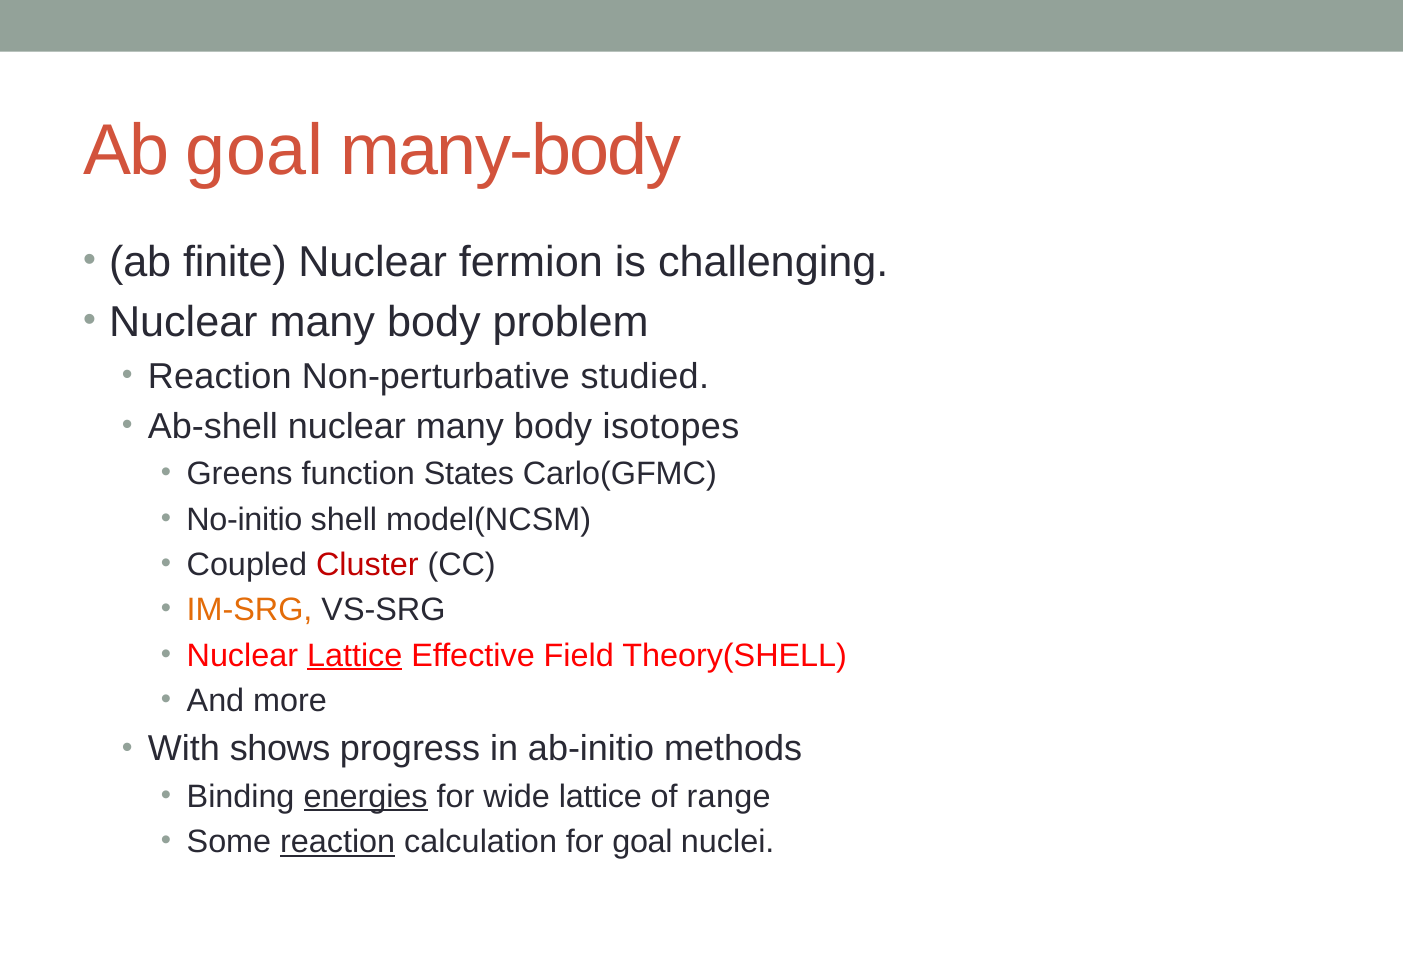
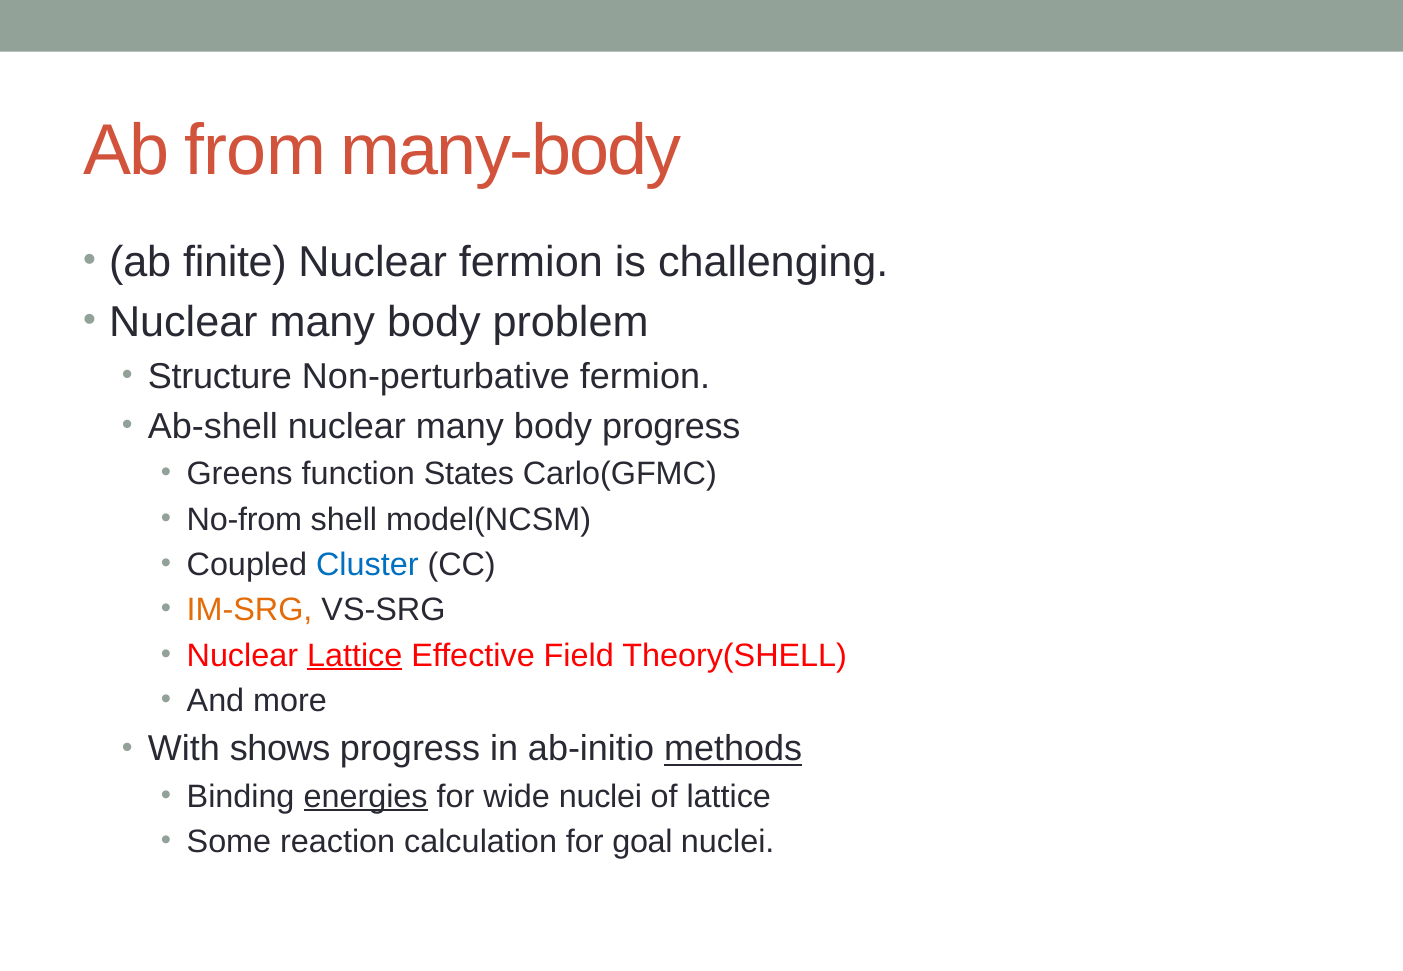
Ab goal: goal -> from (255, 151)
Reaction: Reaction -> Structure (220, 377)
Non-perturbative studied: studied -> fermion (645, 377)
body isotopes: isotopes -> progress (671, 427)
No-initio: No-initio -> No-from (244, 520)
Cluster colour: red -> blue (367, 565)
methods underline: none -> present (733, 749)
wide lattice: lattice -> nuclei (600, 797)
of range: range -> lattice (729, 797)
reaction underline: present -> none (338, 842)
